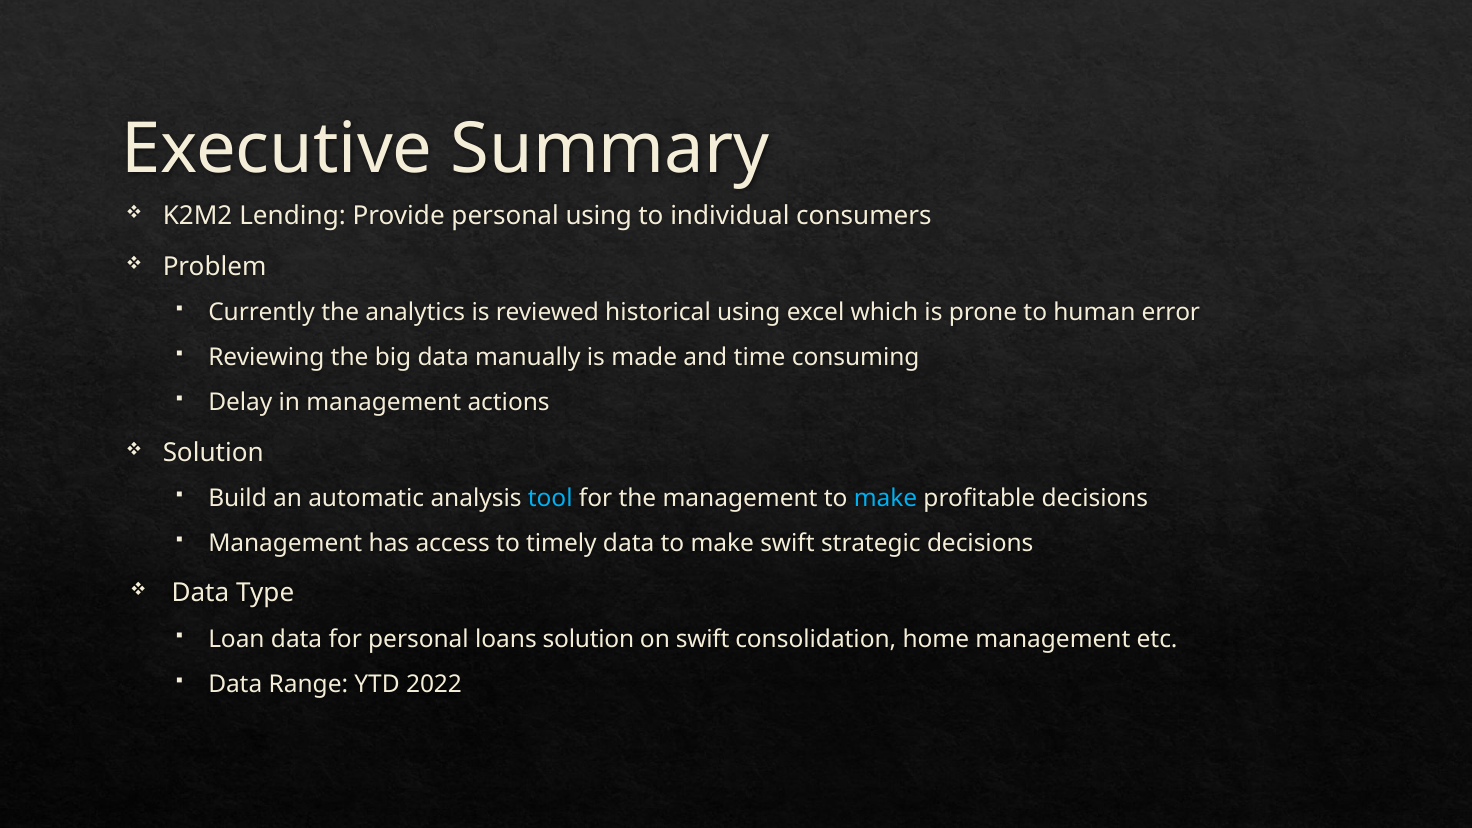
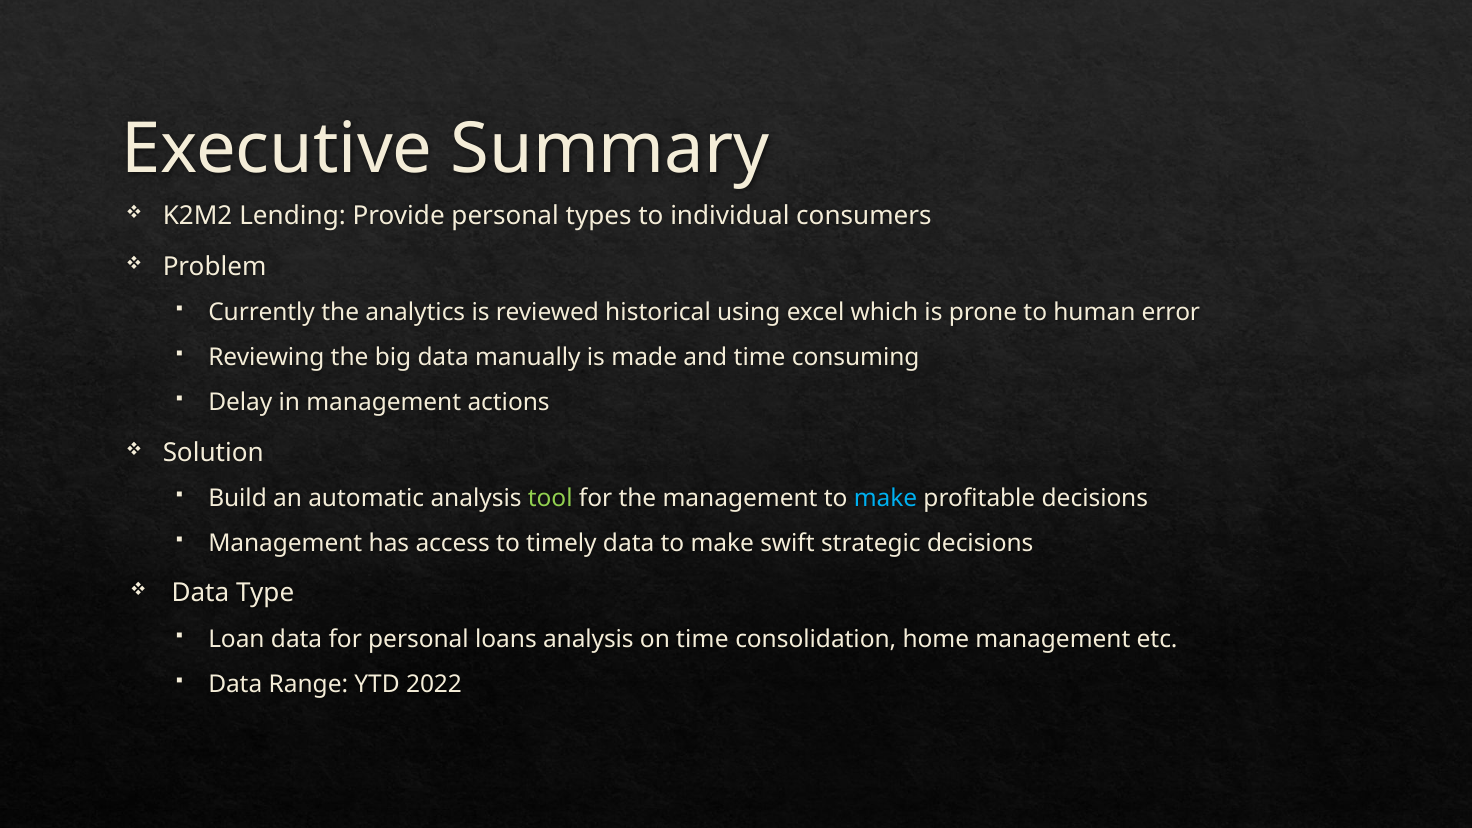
personal using: using -> types (599, 216)
tool colour: light blue -> light green (550, 498)
loans solution: solution -> analysis (588, 639)
on swift: swift -> time (702, 639)
